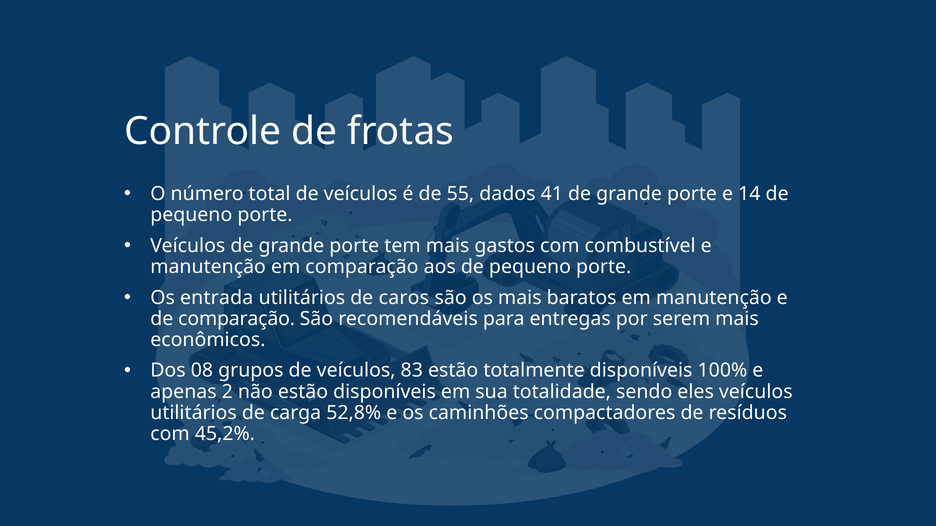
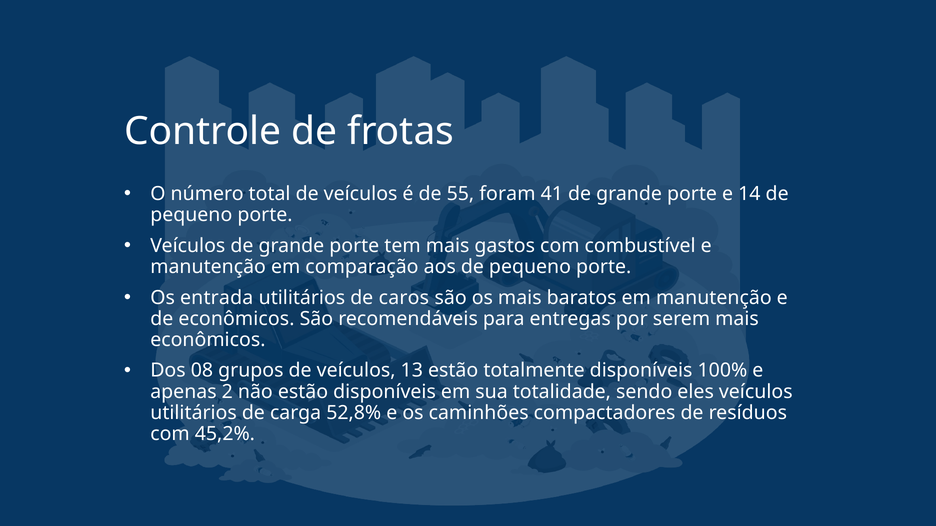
dados: dados -> foram (507, 194)
de comparação: comparação -> econômicos (236, 319)
83: 83 -> 13 (412, 371)
